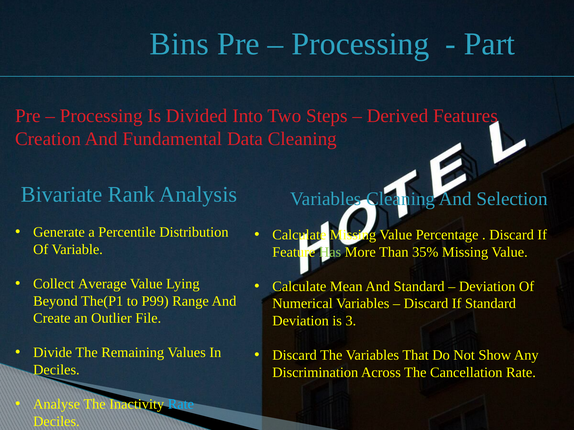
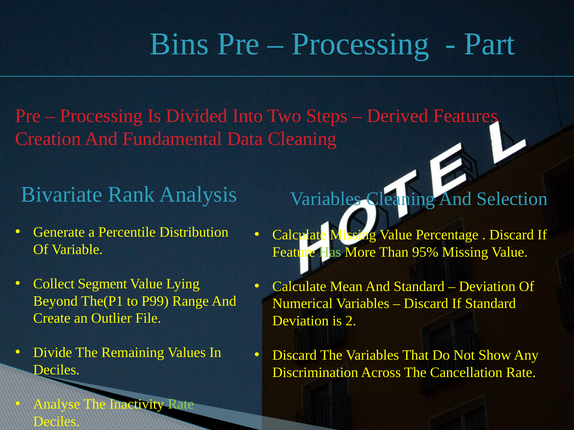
35%: 35% -> 95% (425, 252)
Average: Average -> Segment (102, 284)
3: 3 -> 2 (351, 321)
Rate colour: light blue -> light green (181, 405)
